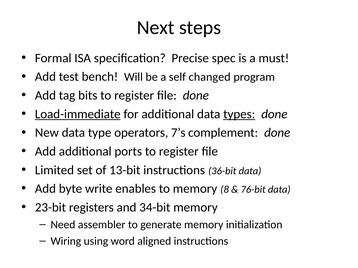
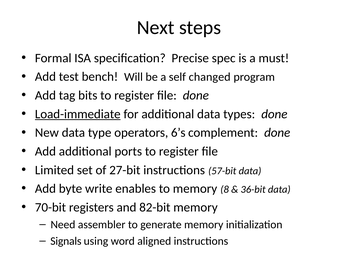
types underline: present -> none (239, 114)
7’s: 7’s -> 6’s (178, 133)
13-bit: 13-bit -> 27-bit (125, 170)
36-bit: 36-bit -> 57-bit (222, 171)
76-bit: 76-bit -> 36-bit (253, 190)
23-bit: 23-bit -> 70-bit (50, 208)
34-bit: 34-bit -> 82-bit (155, 208)
Wiring: Wiring -> Signals (66, 242)
